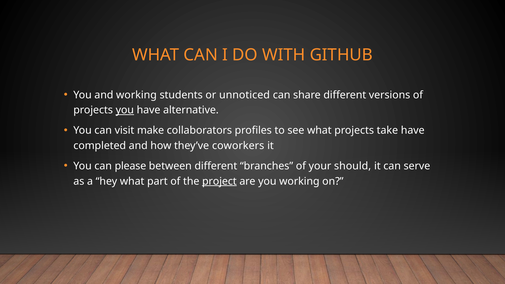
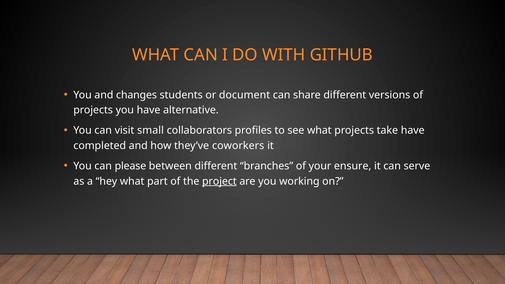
and working: working -> changes (136, 95)
unnoticed: unnoticed -> document (245, 95)
you underline: present -> none (125, 110)
make: make -> small (150, 131)
should: should -> ensure (353, 166)
